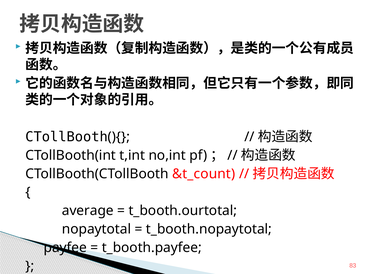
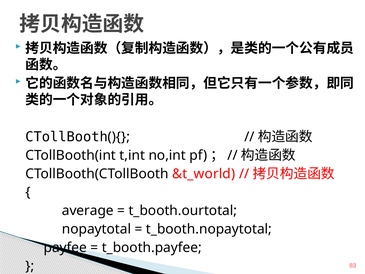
&t_count: &t_count -> &t_world (204, 174)
